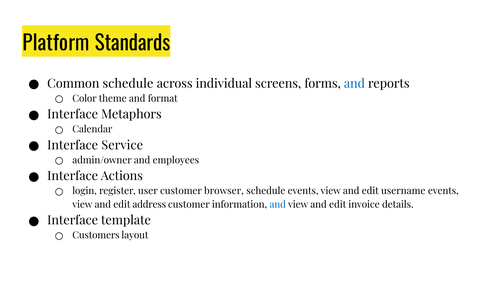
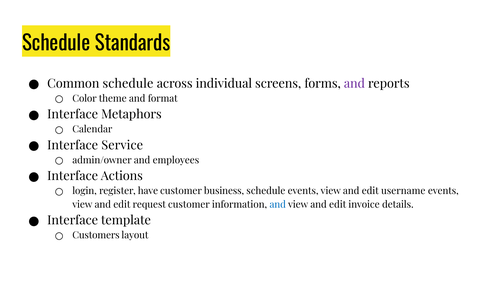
Platform: Platform -> Schedule (56, 43)
and colour: blue -> purple (354, 83)
user: user -> have (148, 191)
browser: browser -> business (224, 191)
address: address -> request (149, 204)
